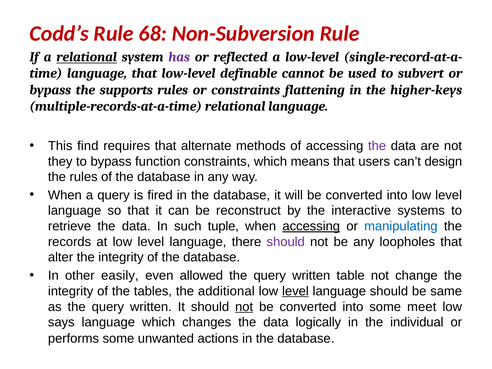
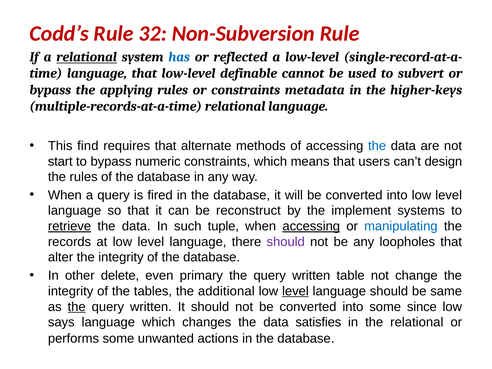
68: 68 -> 32 (153, 34)
has colour: purple -> blue (179, 57)
supports: supports -> applying (126, 90)
flattening: flattening -> metadata (315, 90)
the colour: purple -> blue (377, 146)
they: they -> start (60, 161)
function: function -> numeric (158, 161)
interactive: interactive -> implement (361, 211)
retrieve underline: none -> present (70, 226)
easily: easily -> delete (120, 276)
allowed: allowed -> primary (201, 276)
the underline: none -> present (77, 307)
not underline: present -> none (244, 307)
meet: meet -> since (422, 307)
logically: logically -> satisfies (318, 322)
the individual: individual -> relational (417, 322)
